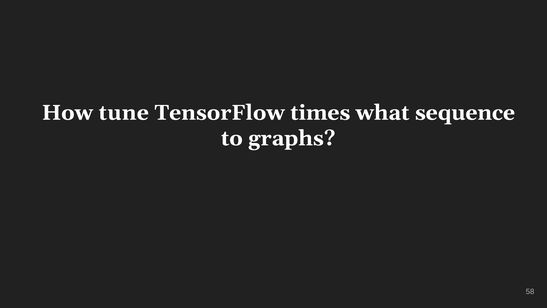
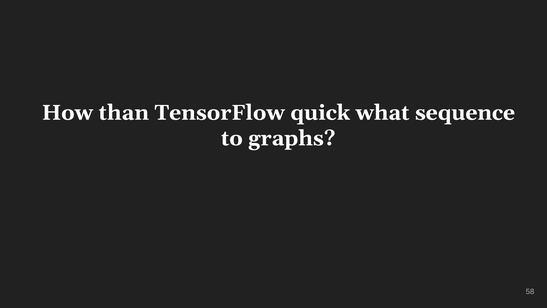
tune: tune -> than (124, 113)
times: times -> quick (320, 113)
